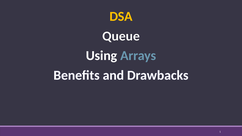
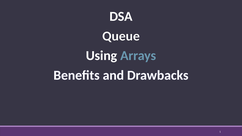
DSA colour: yellow -> white (121, 16)
